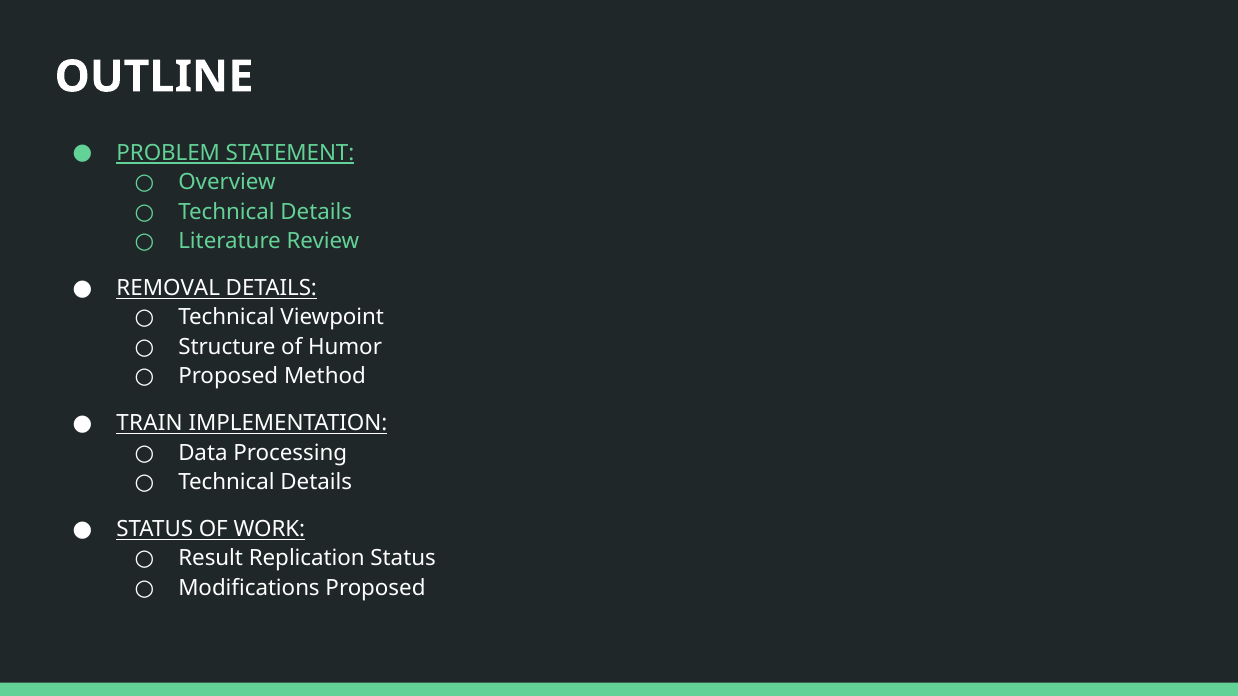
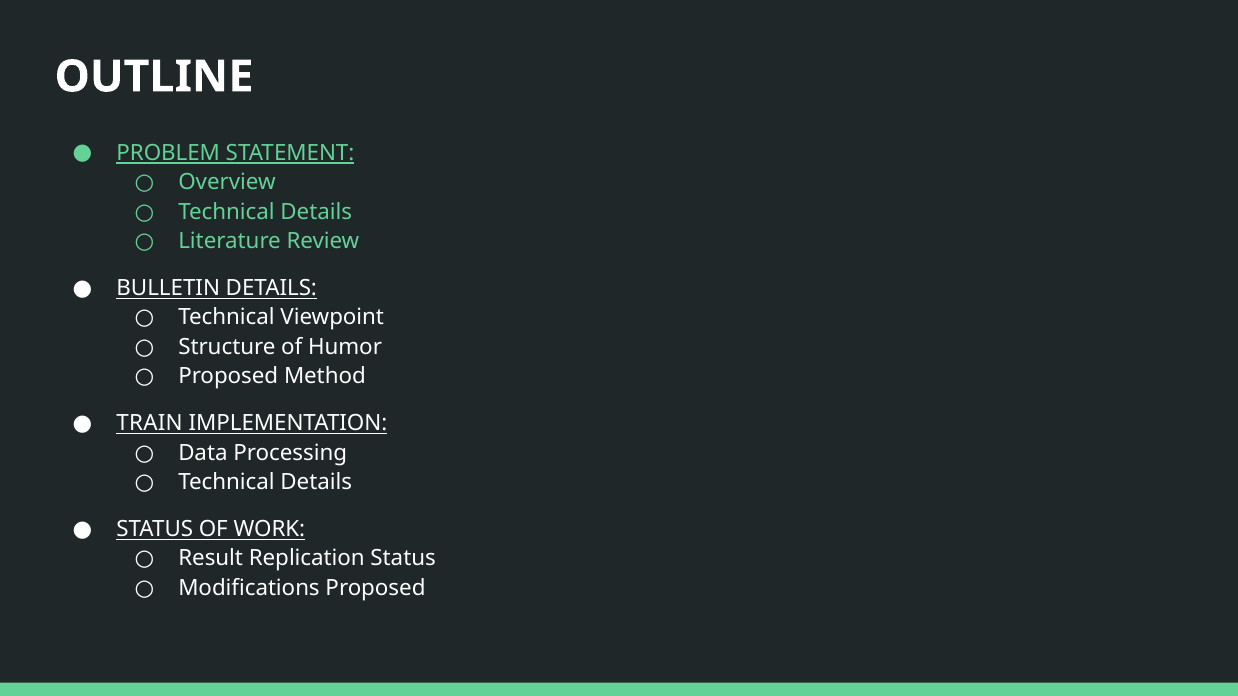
REMOVAL: REMOVAL -> BULLETIN (168, 288)
